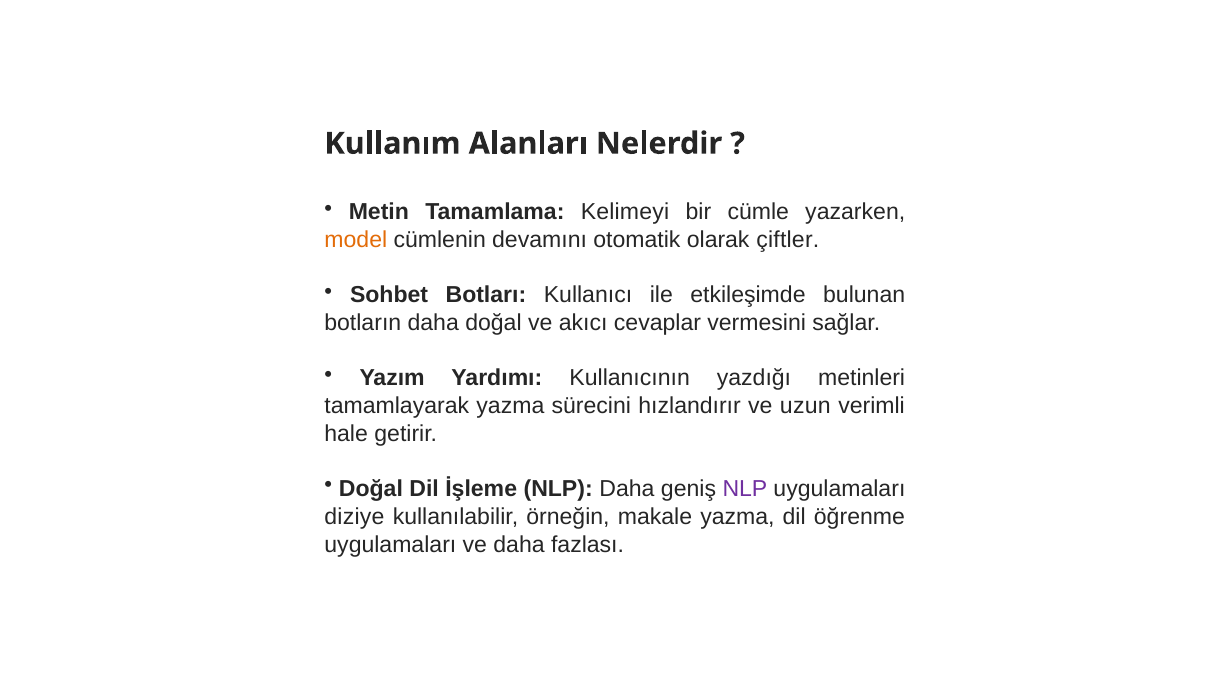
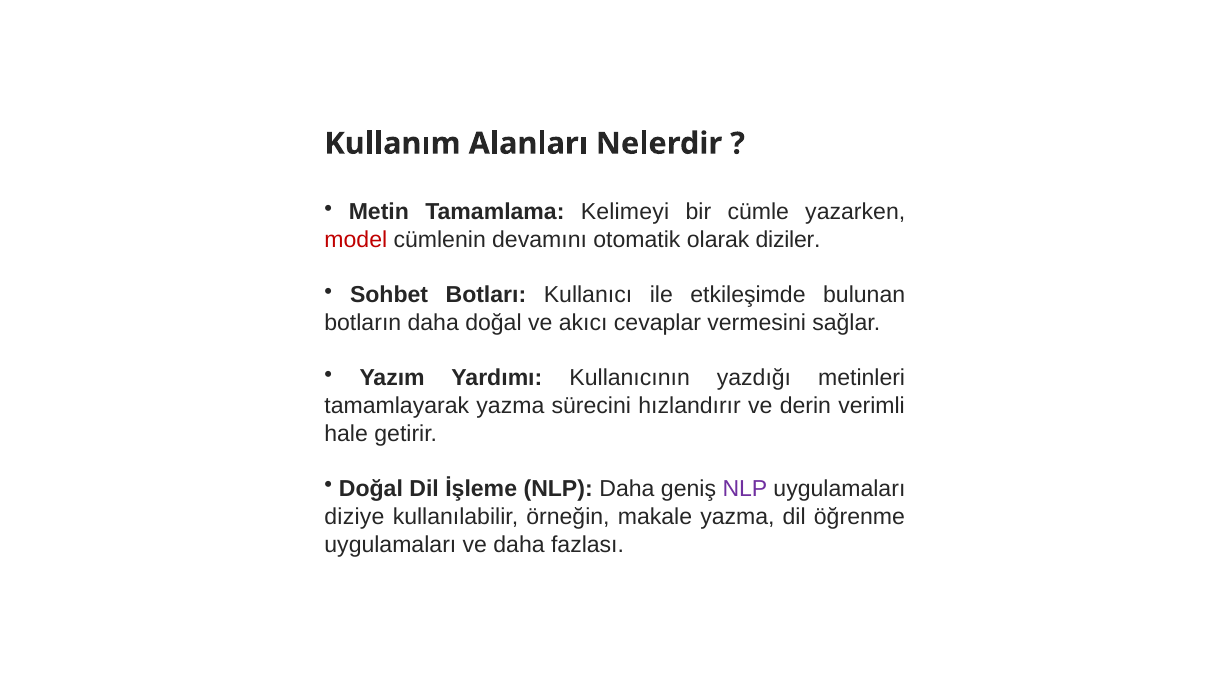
model colour: orange -> red (356, 240)
çiftler: çiftler -> diziler (788, 240)
uzun: uzun -> derin (805, 406)
